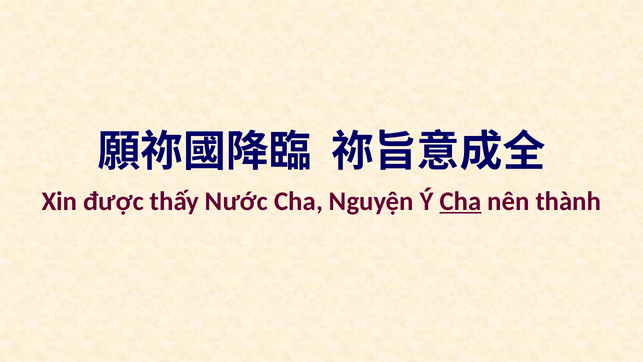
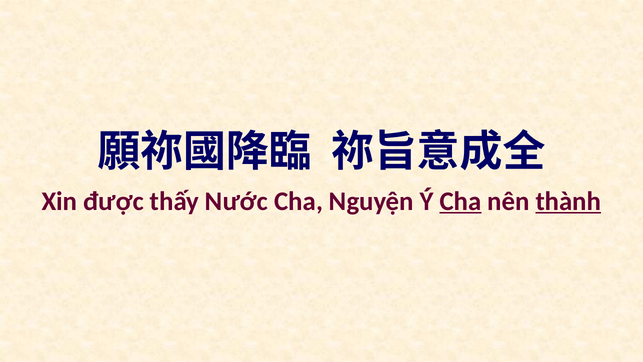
thành underline: none -> present (568, 201)
